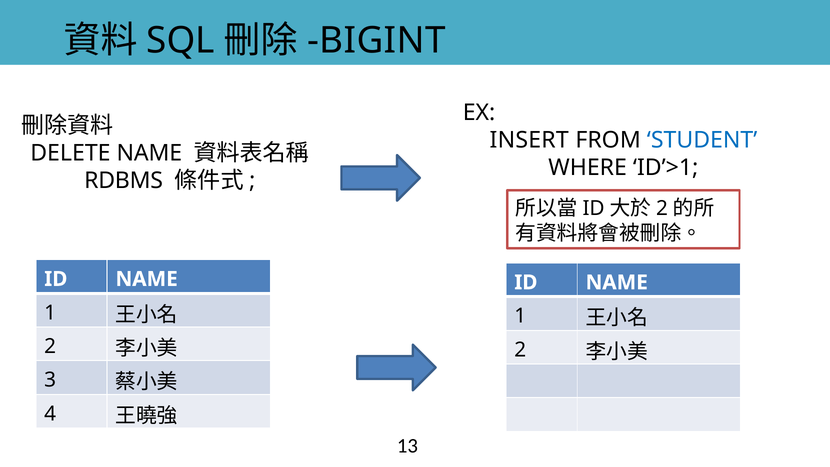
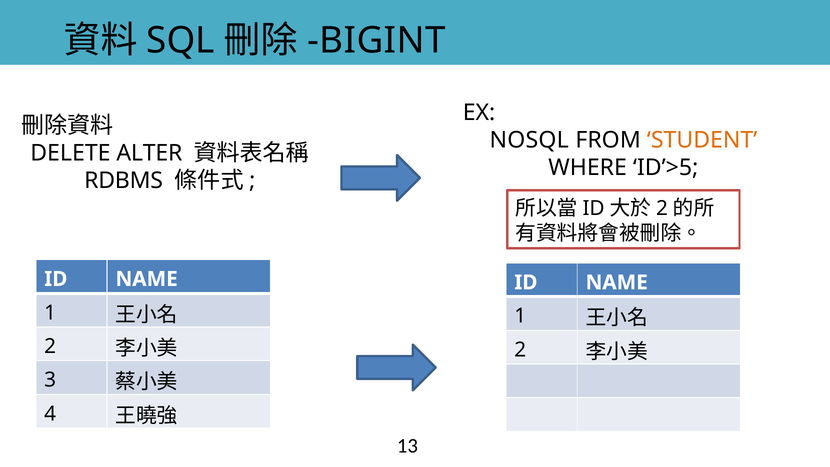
INSERT: INSERT -> NOSQL (529, 140)
STUDENT colour: blue -> orange (702, 140)
DELETE NAME: NAME -> ALTER (149, 153)
ID’>1: ID’>1 -> ID’>5 (666, 168)
